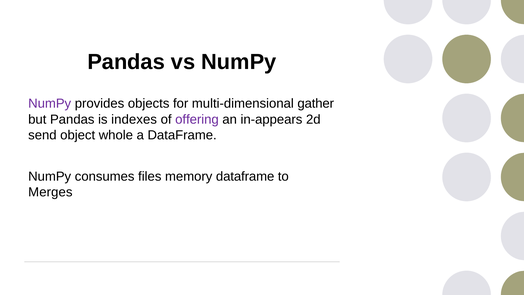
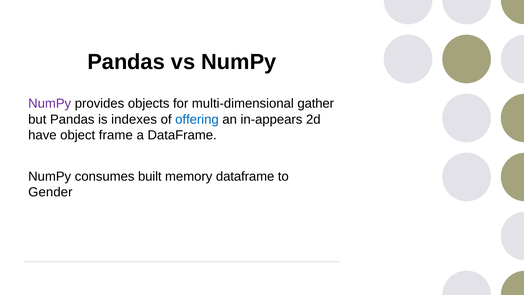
offering colour: purple -> blue (197, 119)
send: send -> have (42, 135)
whole: whole -> frame (116, 135)
files: files -> built (150, 176)
Merges: Merges -> Gender (50, 192)
